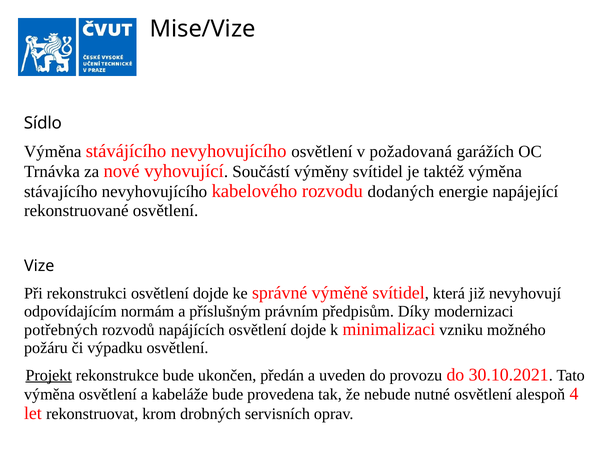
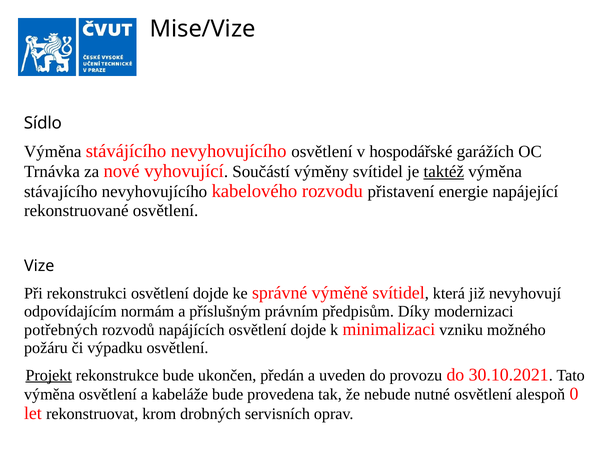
požadovaná: požadovaná -> hospodářské (411, 151)
taktéž underline: none -> present (444, 172)
dodaných: dodaných -> přistavení (401, 192)
4: 4 -> 0 (574, 393)
